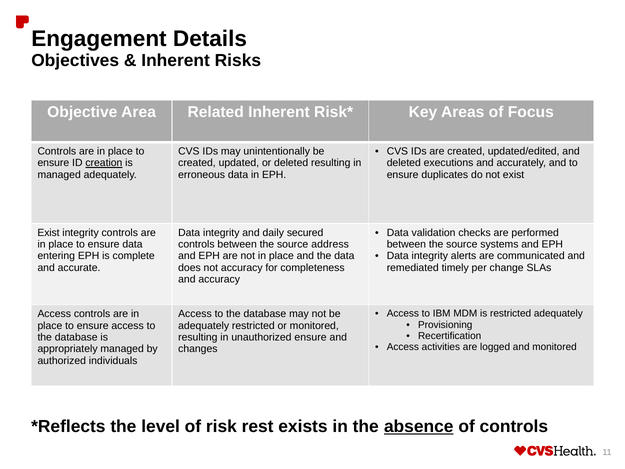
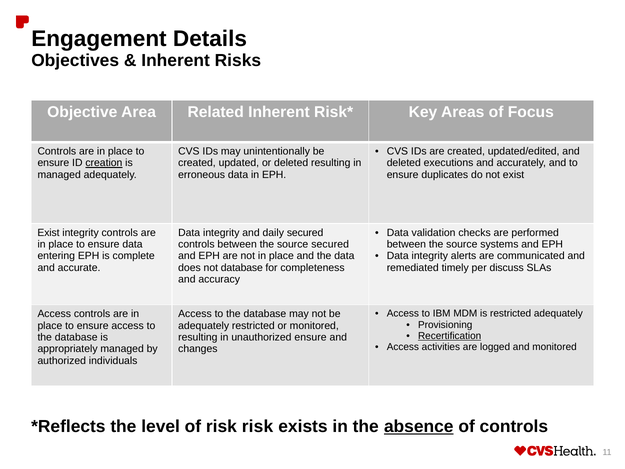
source address: address -> secured (330, 244)
not accuracy: accuracy -> database (242, 268)
change: change -> discuss (507, 268)
Recertification underline: none -> present (450, 336)
risk rest: rest -> risk (257, 426)
